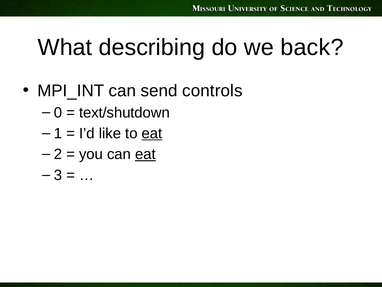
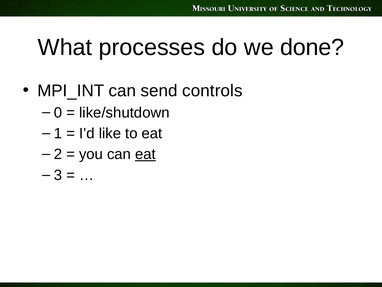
describing: describing -> processes (152, 47)
back: back -> done (312, 47)
text/shutdown: text/shutdown -> like/shutdown (124, 112)
eat underline: present -> none (152, 133)
